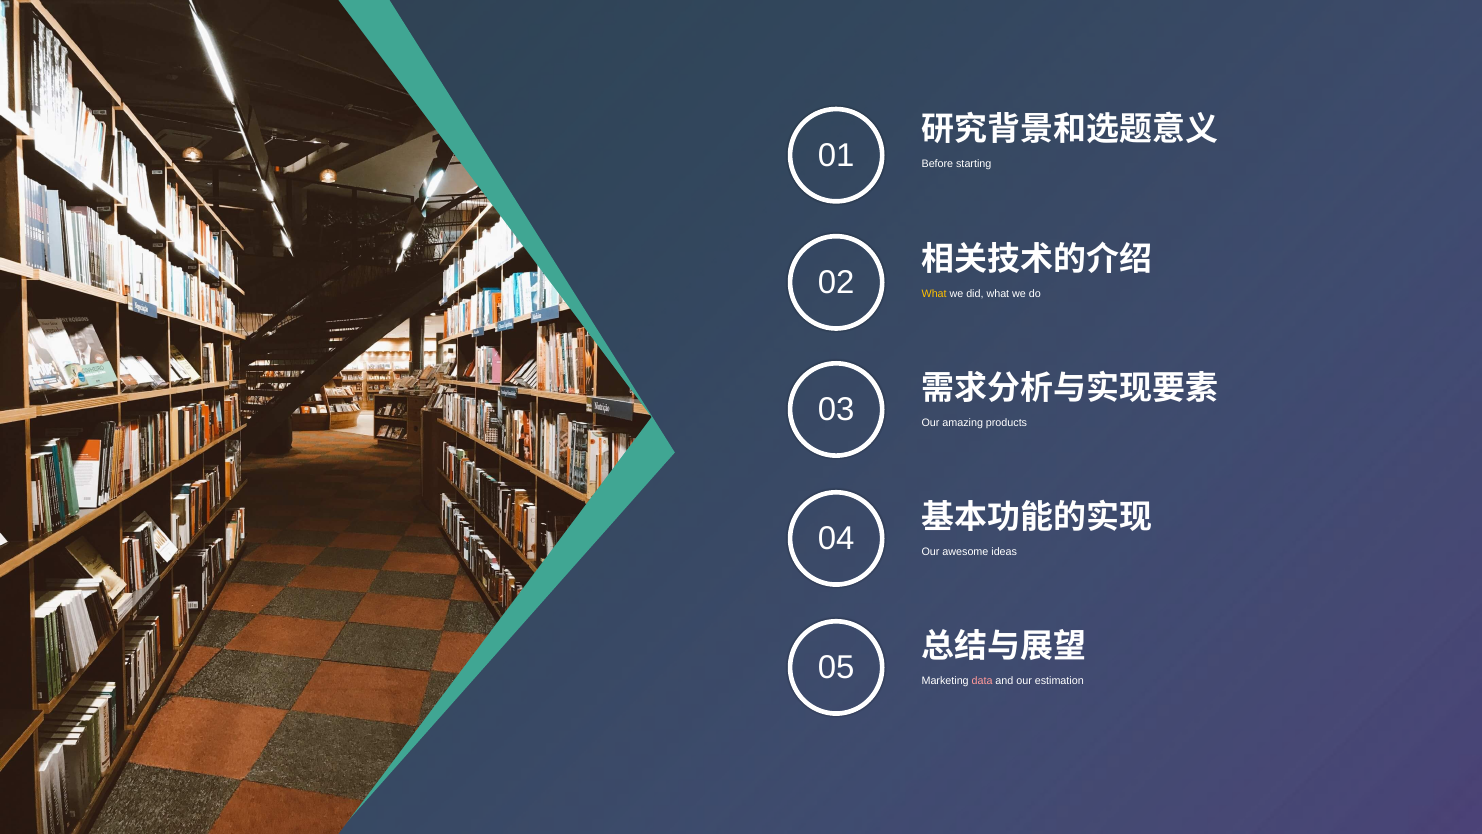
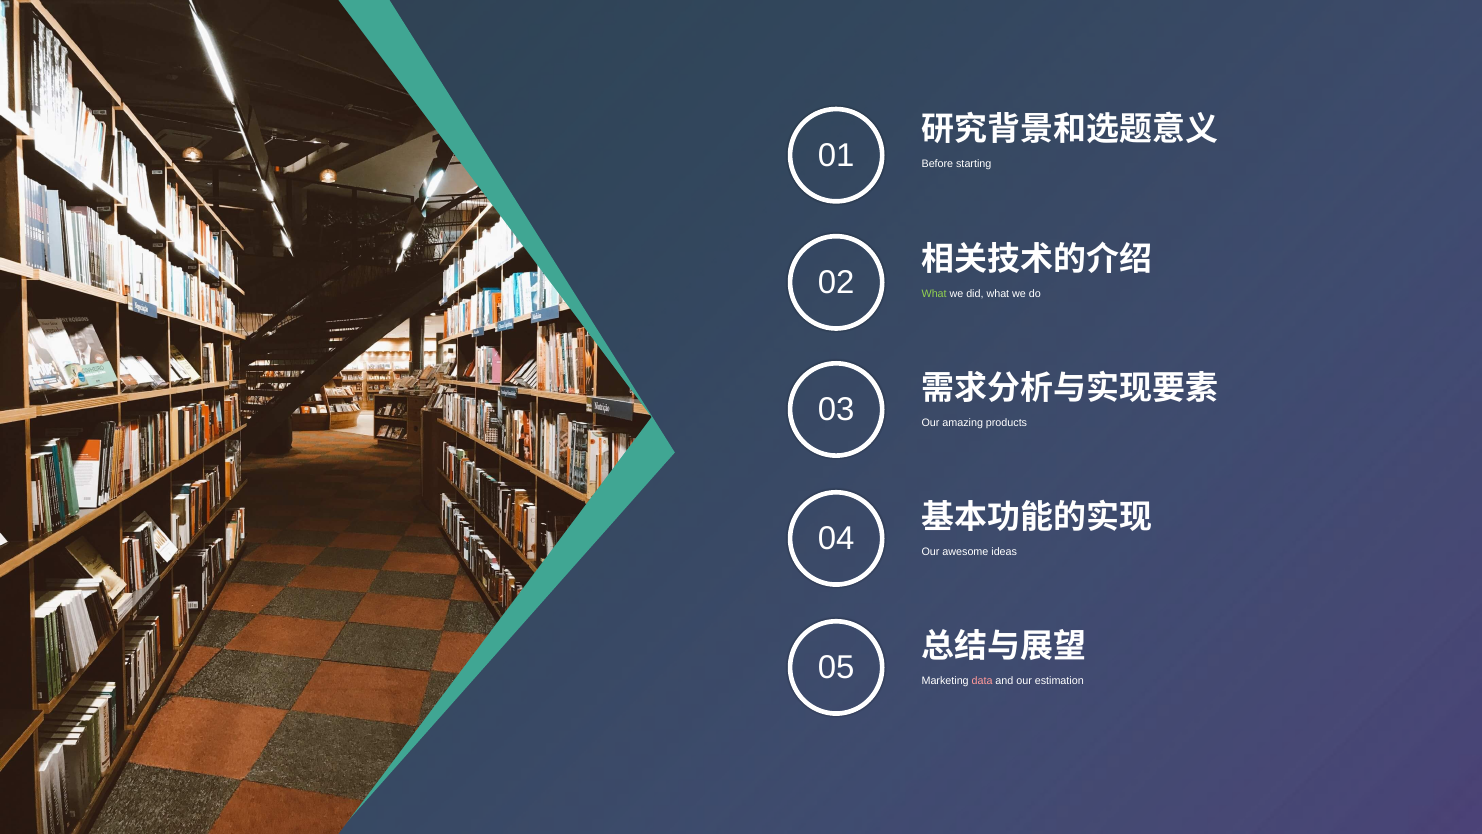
What colour: yellow -> light green (934, 293)
